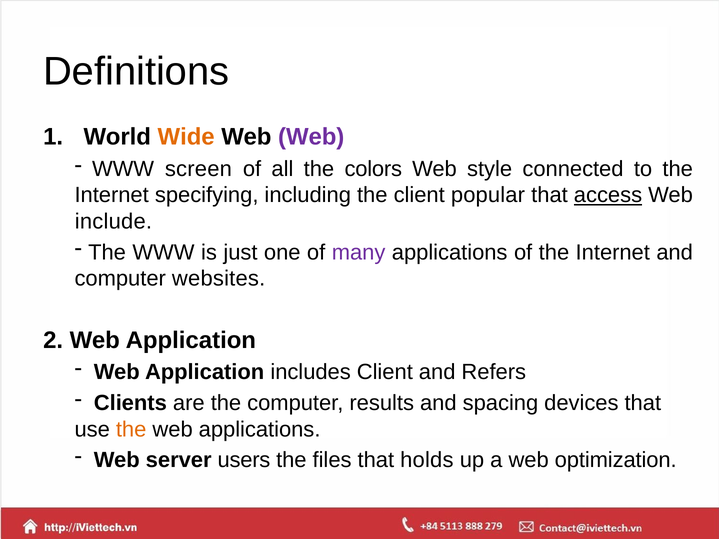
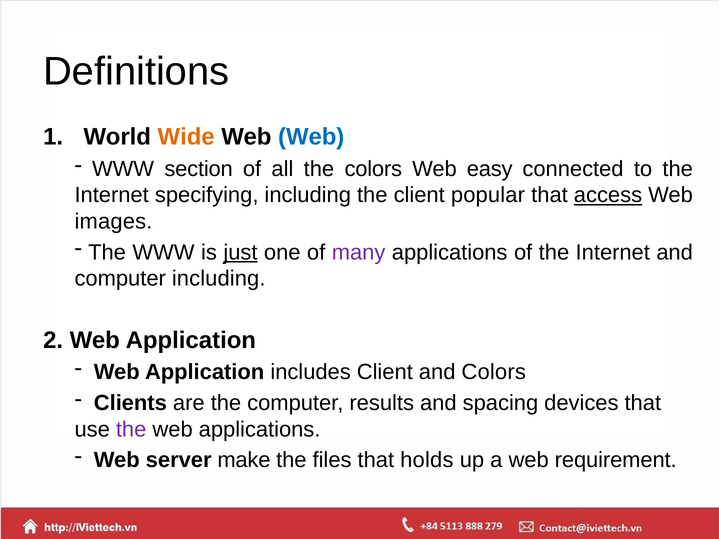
Web colour: purple -> blue (311, 137)
screen: screen -> section (199, 169)
style: style -> easy (490, 169)
include: include -> images (113, 222)
just underline: none -> present (240, 252)
computer websites: websites -> including (219, 279)
and Refers: Refers -> Colors (494, 372)
the colour: orange -> purple (131, 429)
users: users -> make (244, 460)
optimization: optimization -> requirement (616, 460)
